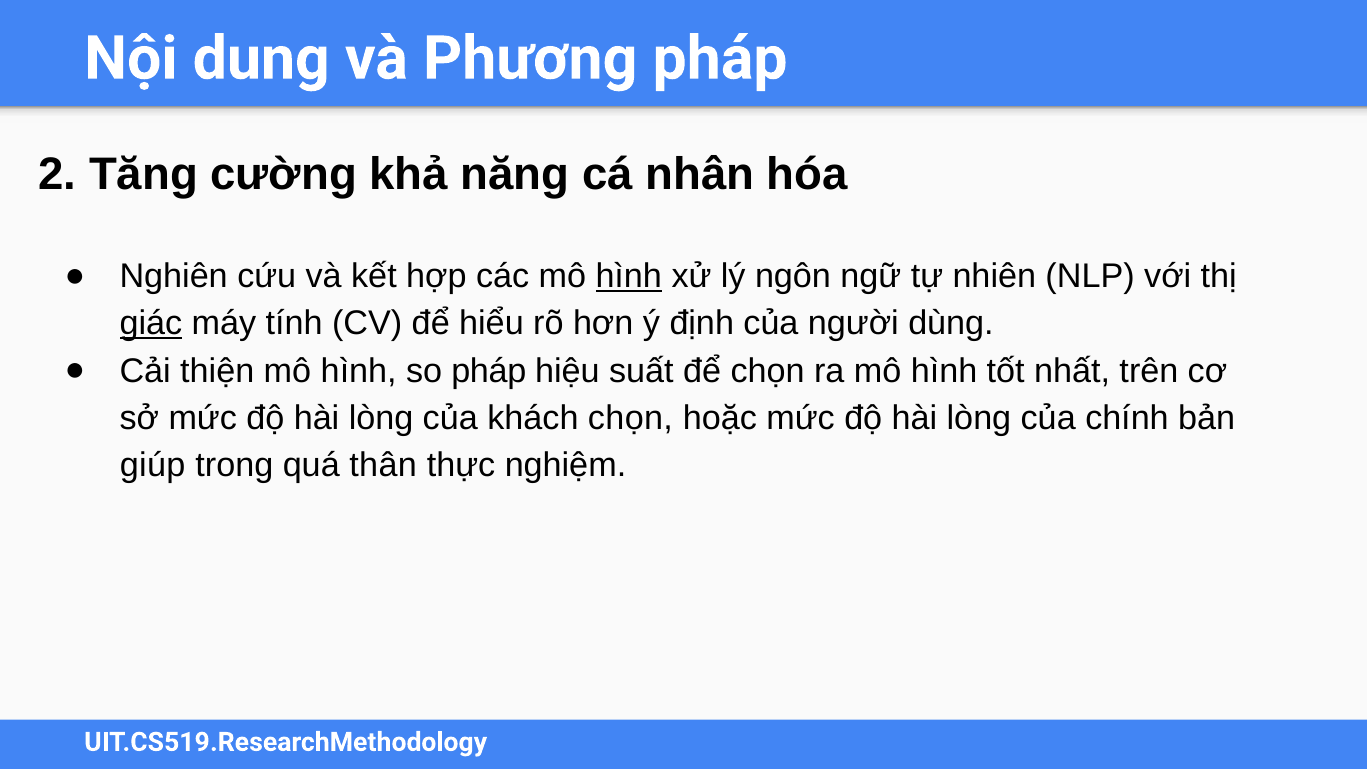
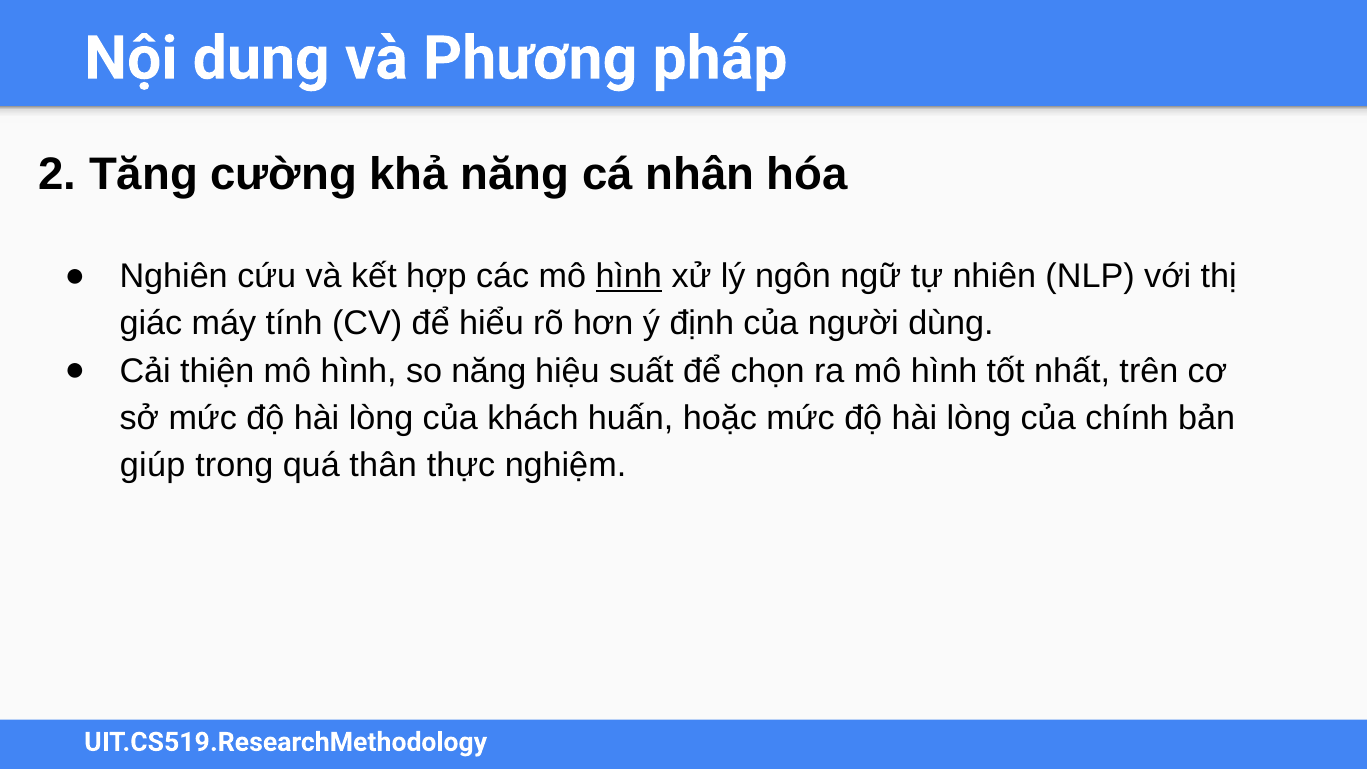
giác underline: present -> none (151, 324)
so pháp: pháp -> năng (489, 371)
khách chọn: chọn -> huấn (631, 418)
